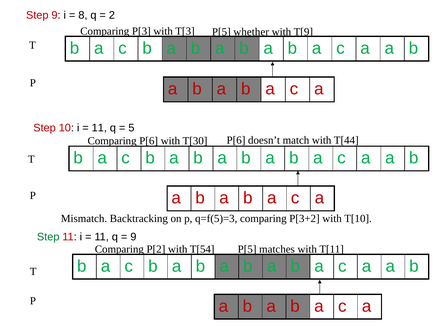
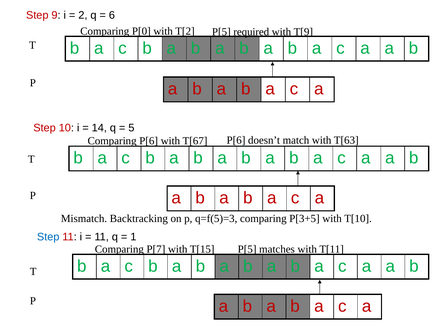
8: 8 -> 2 (83, 15)
2: 2 -> 6 (112, 15)
P[3: P[3 -> P[0 (141, 31)
T[3: T[3 -> T[2 (185, 31)
whether: whether -> required (251, 32)
11: 11 -> 14 (99, 128)
T[44: T[44 -> T[63 (346, 140)
T[30: T[30 -> T[67 (195, 141)
P[3+2: P[3+2 -> P[3+5 (304, 219)
Step colour: green -> blue (48, 237)
9: 9 -> 1 (133, 237)
P[2: P[2 -> P[7 (156, 249)
T[54: T[54 -> T[15 (202, 249)
